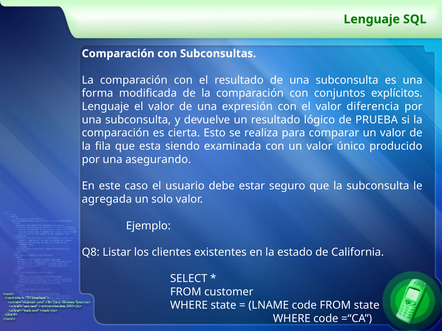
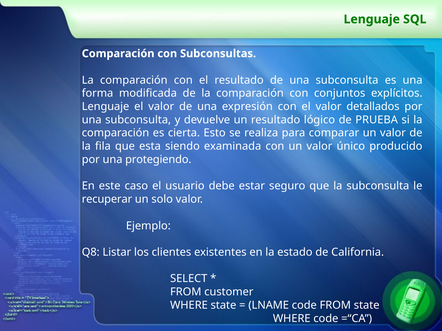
diferencia: diferencia -> detallados (373, 107)
asegurando: asegurando -> protegiendo (158, 160)
agregada: agregada -> recuperar (107, 200)
